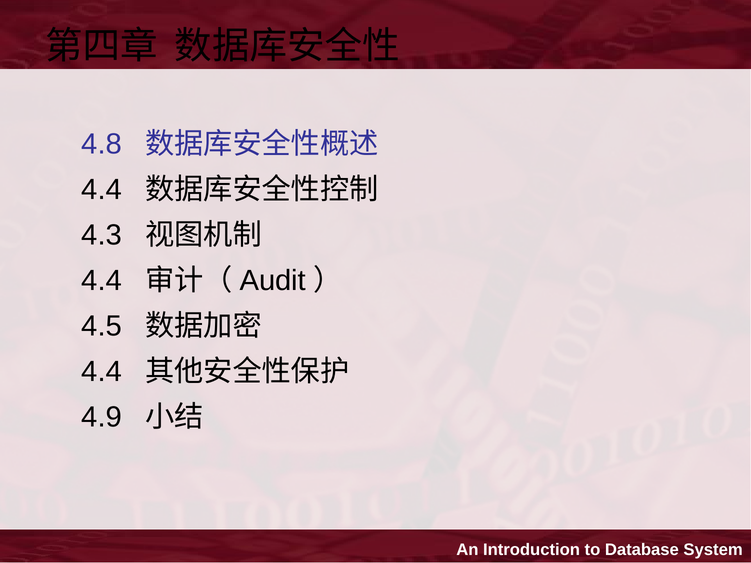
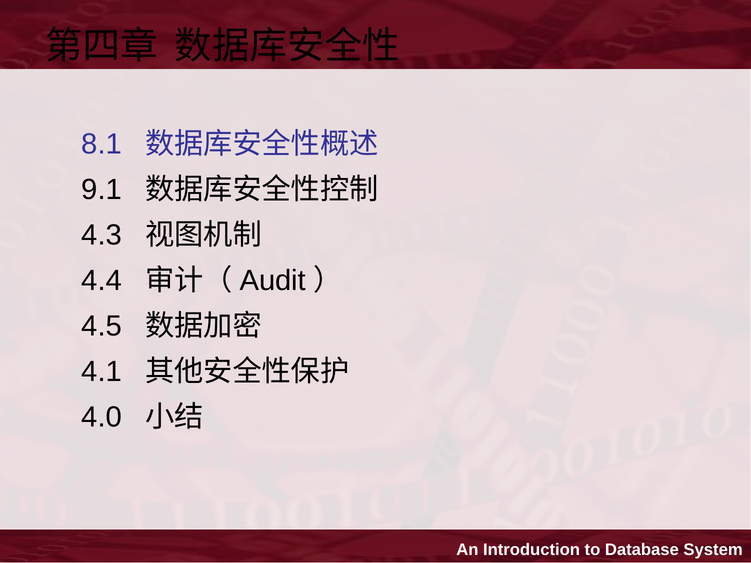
4.8: 4.8 -> 8.1 (102, 144)
4.4: 4.4 -> 9.1 (102, 190)
4.4: 4.4 -> 4.1 (102, 372)
4.9: 4.9 -> 4.0 (102, 417)
